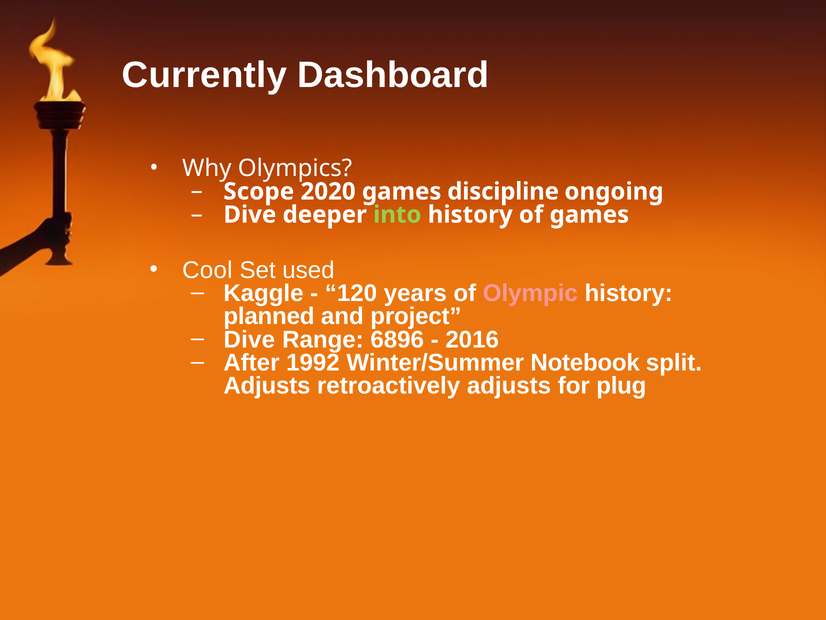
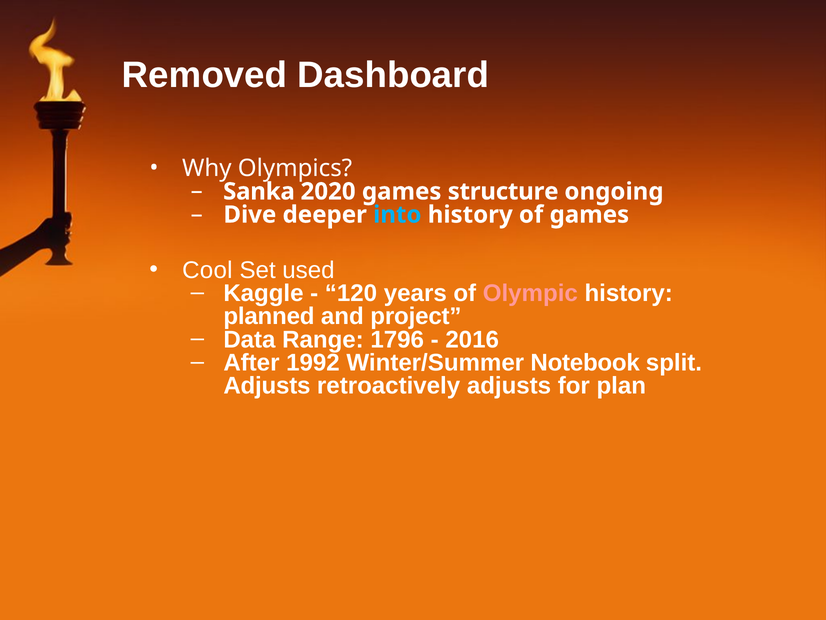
Currently: Currently -> Removed (205, 75)
Scope: Scope -> Sanka (259, 191)
discipline: discipline -> structure (503, 191)
into colour: light green -> light blue (397, 215)
Dive: Dive -> Data (249, 339)
6896: 6896 -> 1796 (397, 339)
plug: plug -> plan (621, 386)
